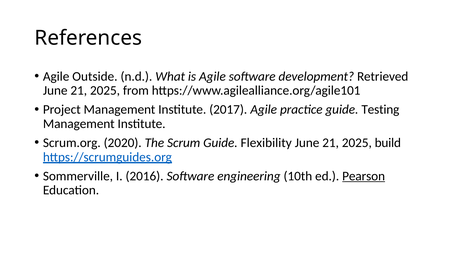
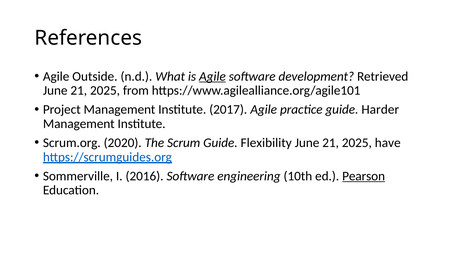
Agile underline: none -> present (212, 76)
Testing: Testing -> Harder (380, 110)
build: build -> have (388, 143)
